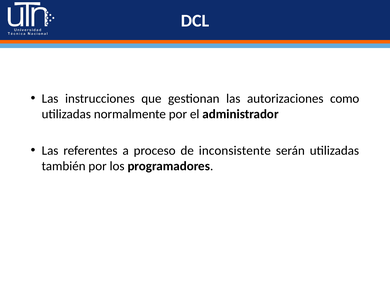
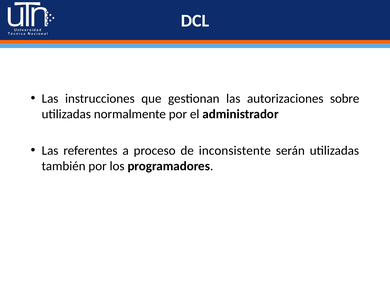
como: como -> sobre (345, 99)
